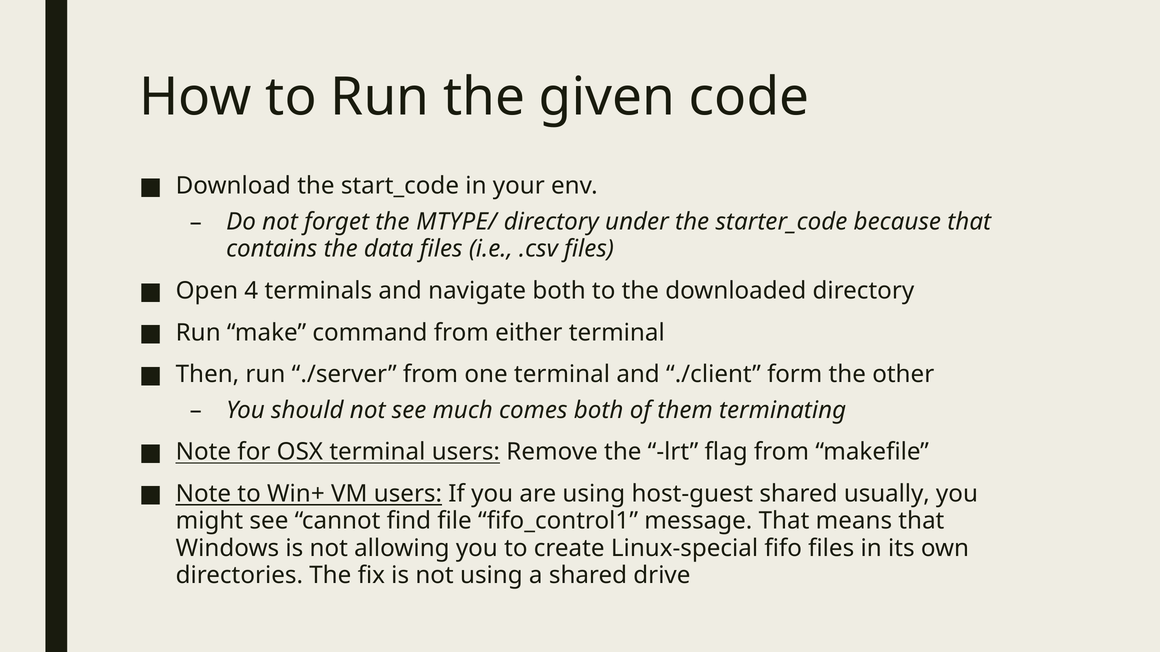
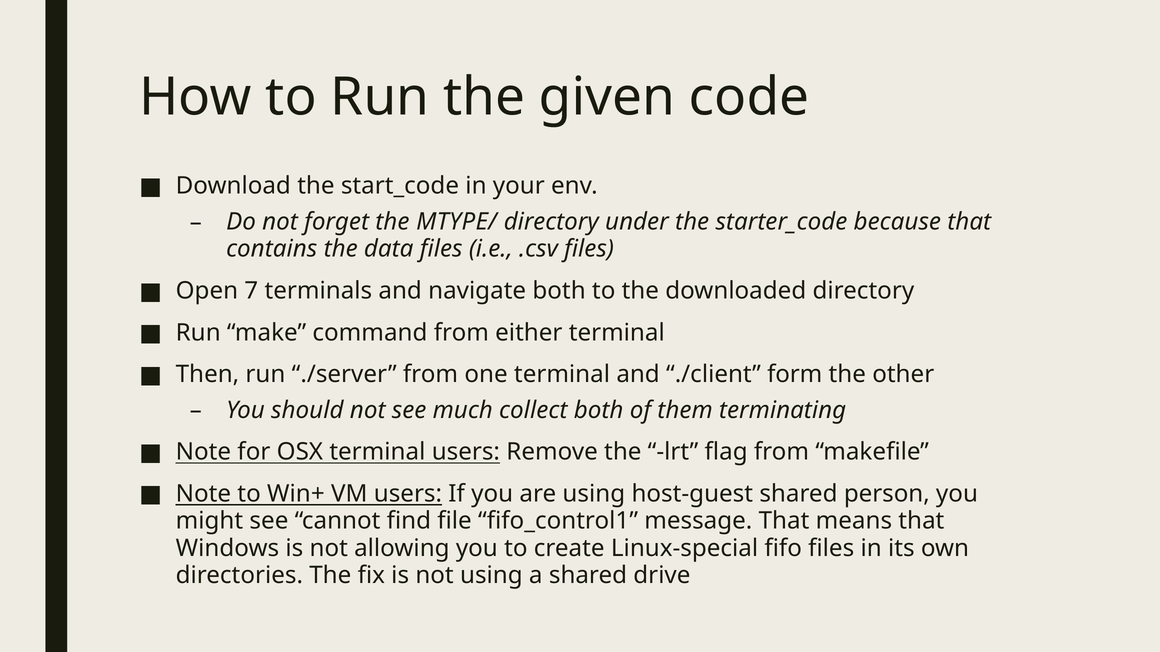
4: 4 -> 7 (251, 291)
comes: comes -> collect (533, 410)
usually: usually -> person (887, 494)
